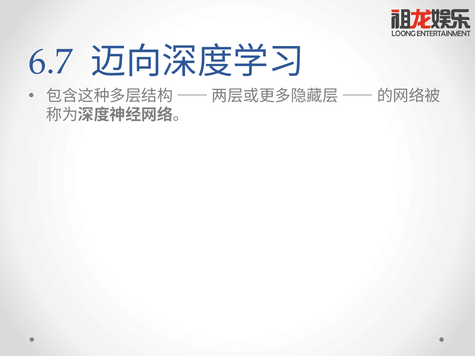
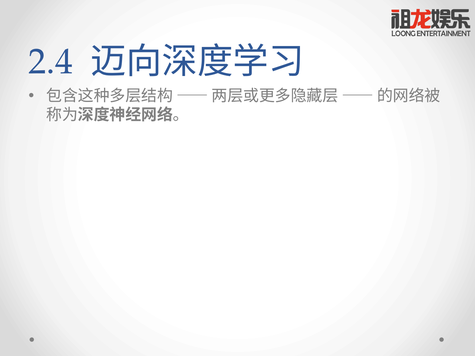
6.7: 6.7 -> 2.4 (51, 62)
